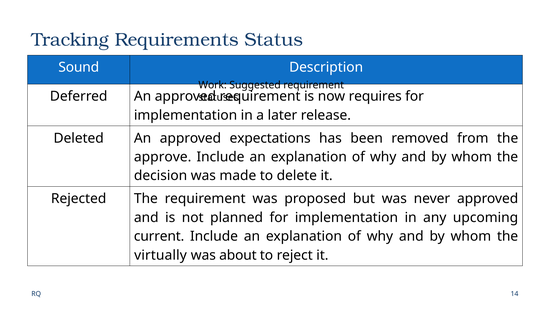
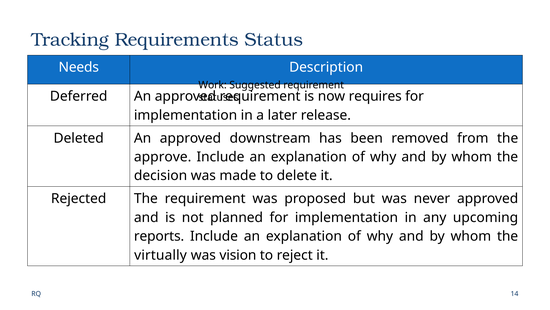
Sound: Sound -> Needs (79, 67)
expectations: expectations -> downstream (270, 138)
current: current -> reports (159, 236)
about: about -> vision (238, 255)
